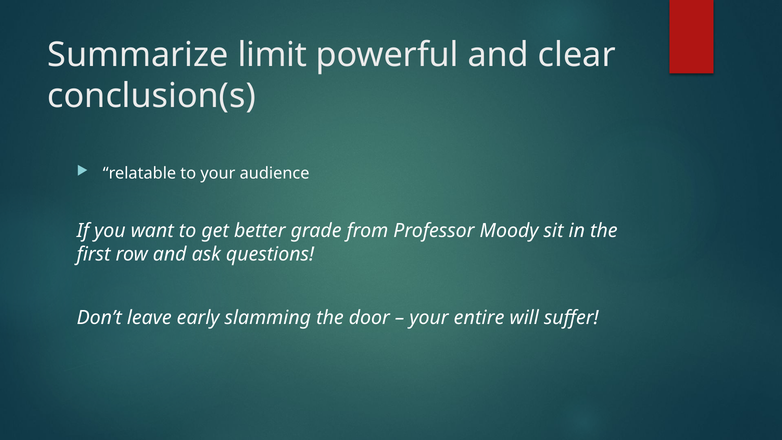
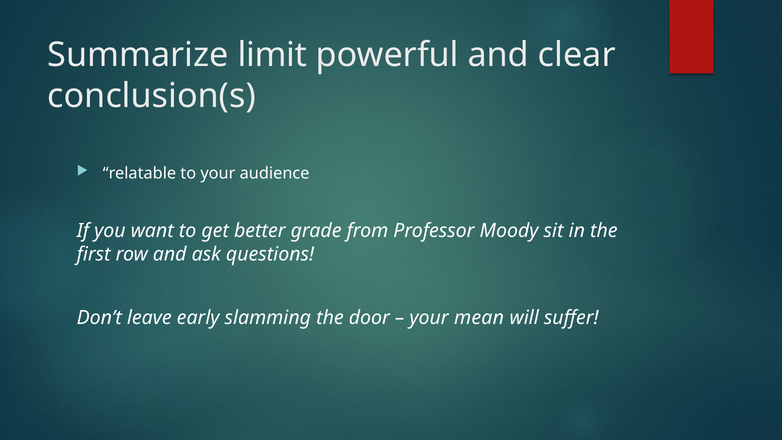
entire: entire -> mean (479, 318)
